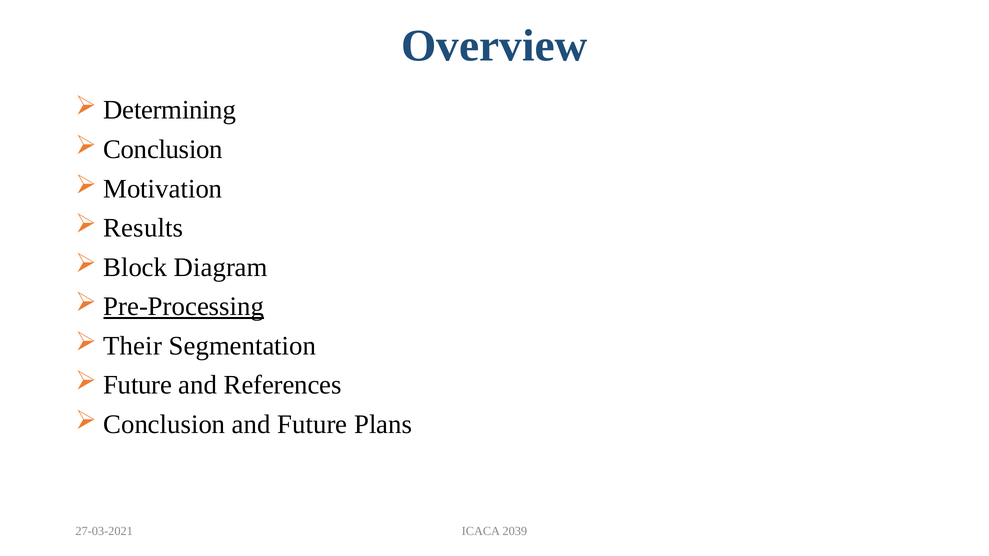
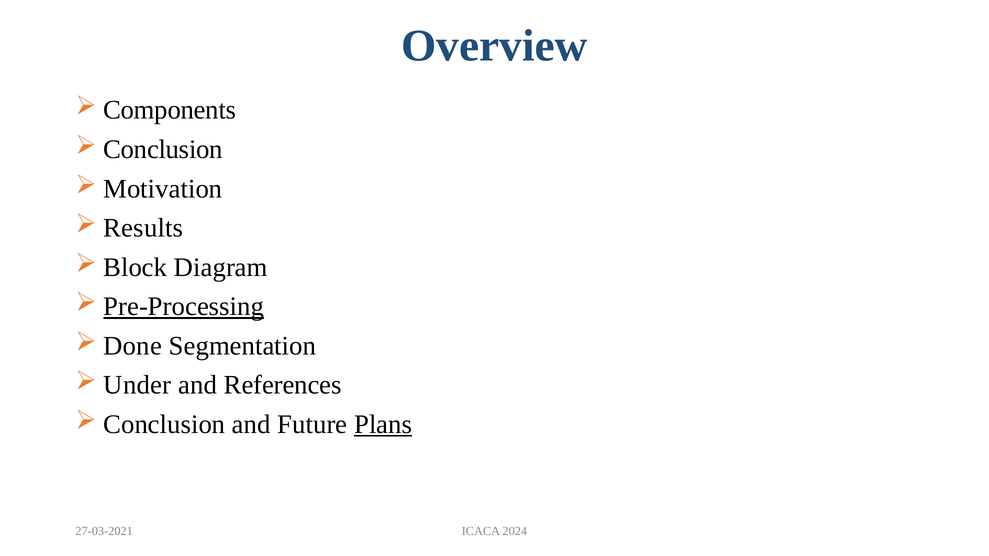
Determining: Determining -> Components (170, 110)
Their: Their -> Done (133, 346)
Future: Future -> Under (137, 385)
Plans underline: none -> present (383, 425)
2039: 2039 -> 2024 (515, 531)
